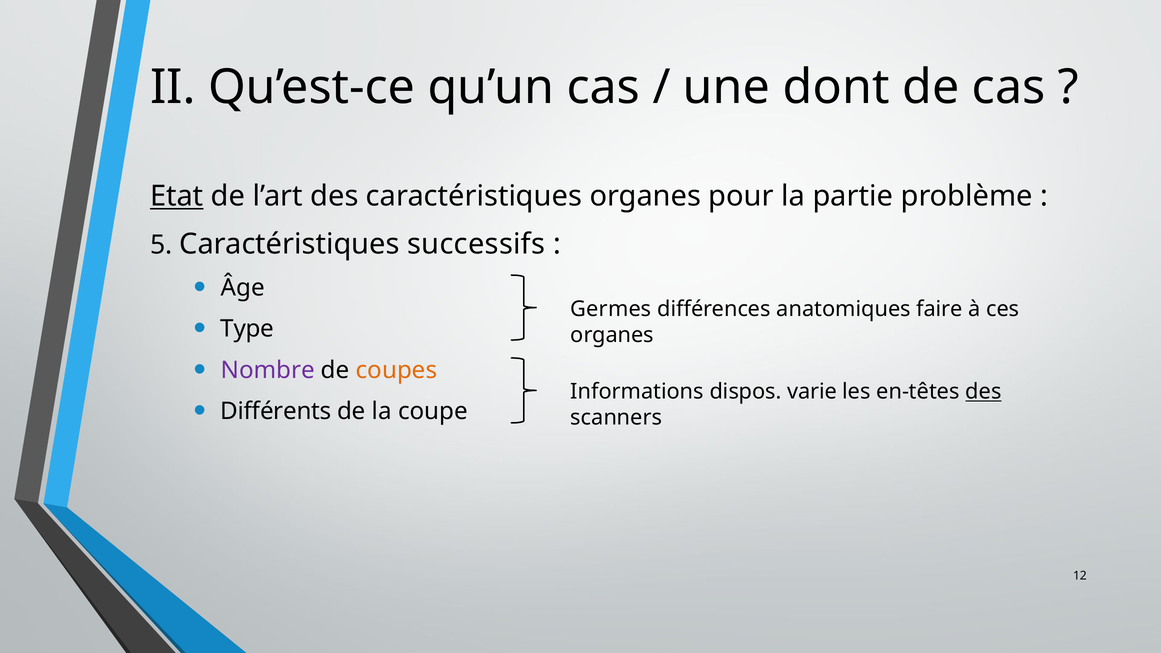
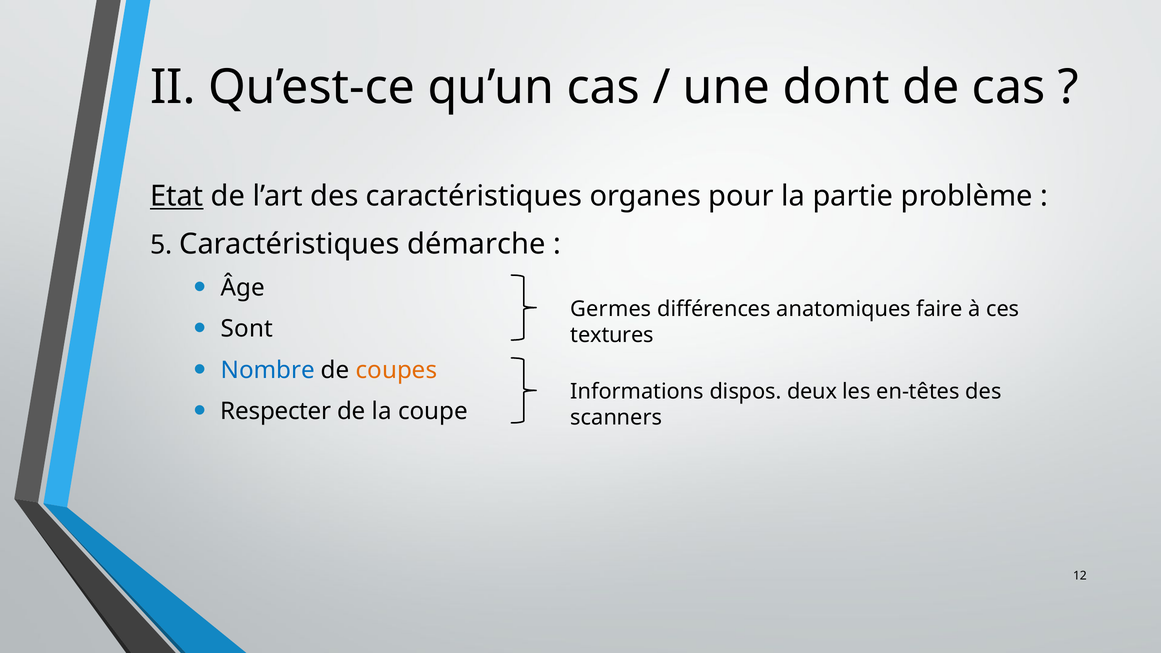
successifs: successifs -> démarche (476, 244)
Type: Type -> Sont (247, 329)
organes: organes -> textures (612, 335)
Nombre colour: purple -> blue (268, 370)
varie: varie -> deux (812, 392)
des underline: present -> none (983, 392)
Différents: Différents -> Respecter (276, 411)
